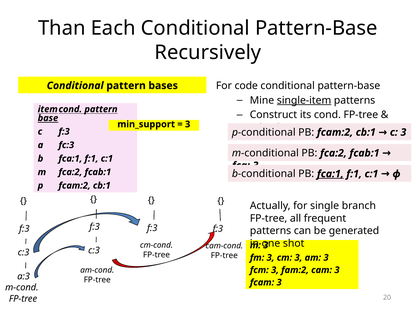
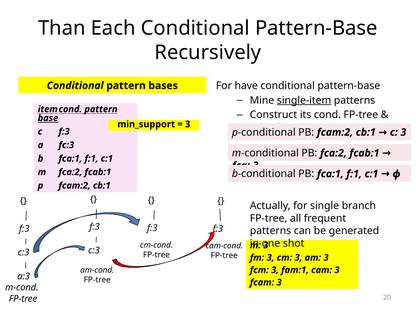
code: code -> have (246, 86)
fca:1 underline: present -> none (330, 174)
fam:2: fam:2 -> fam:1 (295, 270)
